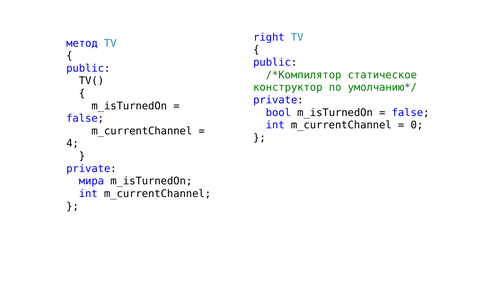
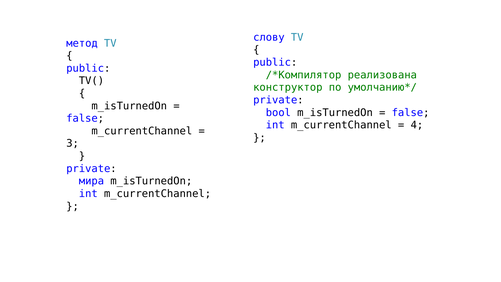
right: right -> слову (269, 37)
статическое: статическое -> реализована (382, 75)
0: 0 -> 4 (417, 125)
4: 4 -> 3 (73, 143)
